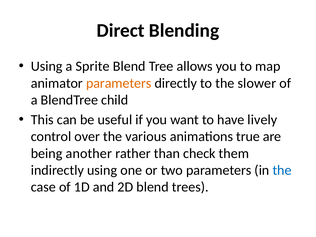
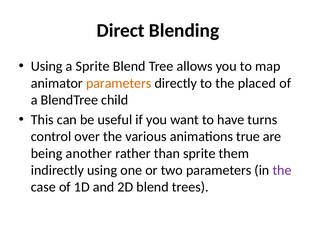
slower: slower -> placed (257, 83)
lively: lively -> turns (262, 120)
than check: check -> sprite (199, 153)
the colour: blue -> purple (282, 170)
